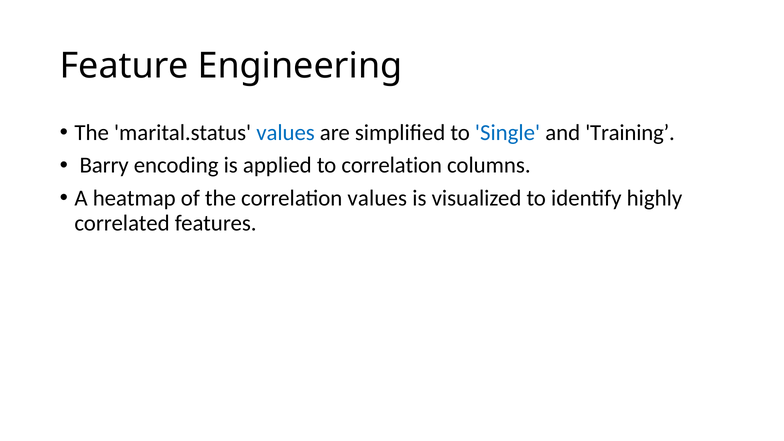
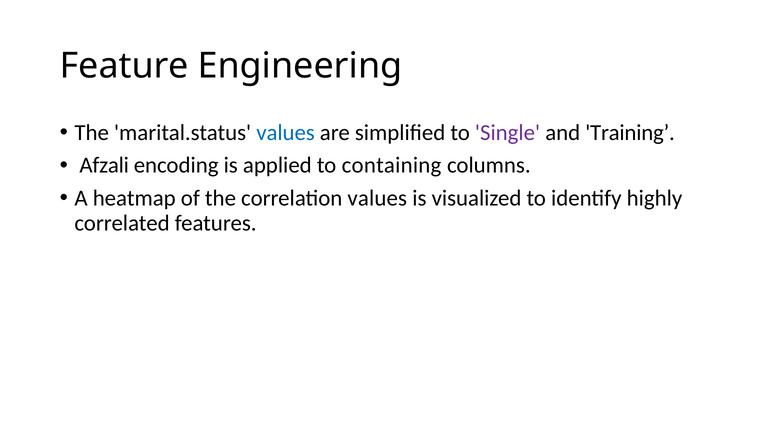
Single colour: blue -> purple (508, 133)
Barry: Barry -> Afzali (104, 165)
to correlation: correlation -> containing (392, 165)
